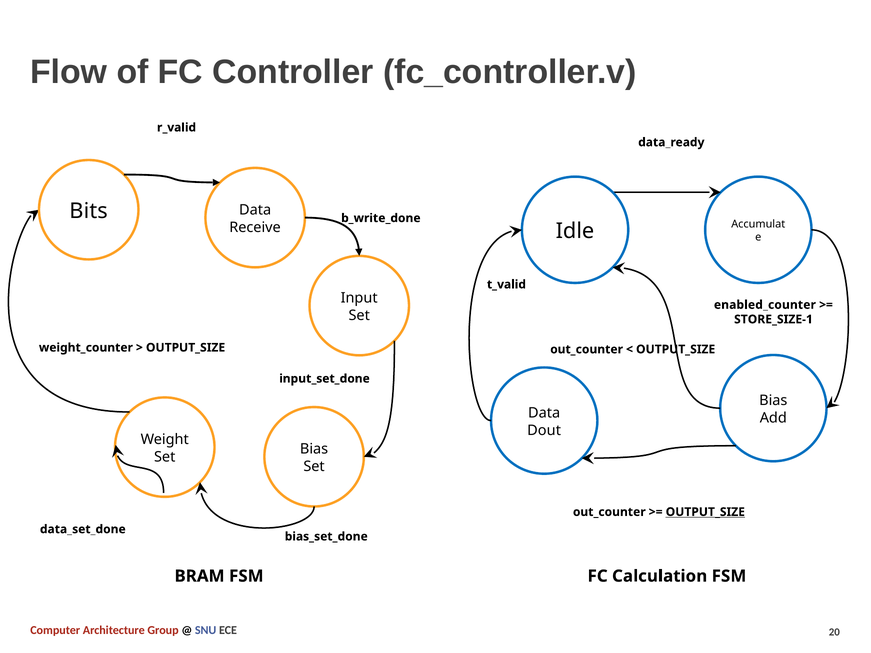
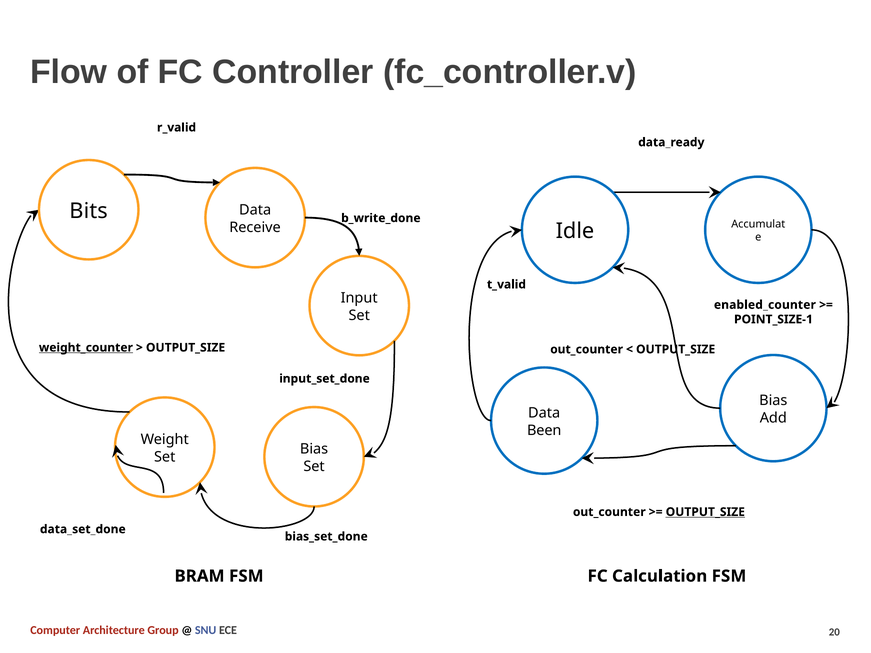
STORE_SIZE-1: STORE_SIZE-1 -> POINT_SIZE-1 (774, 319)
weight_counter underline: none -> present (86, 348)
Dout: Dout -> Been (544, 430)
